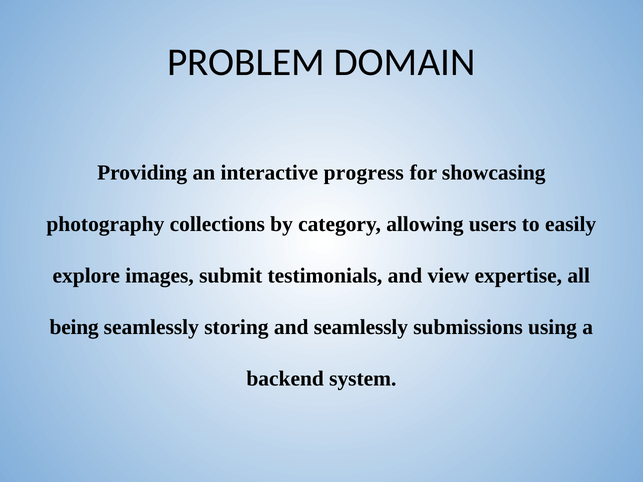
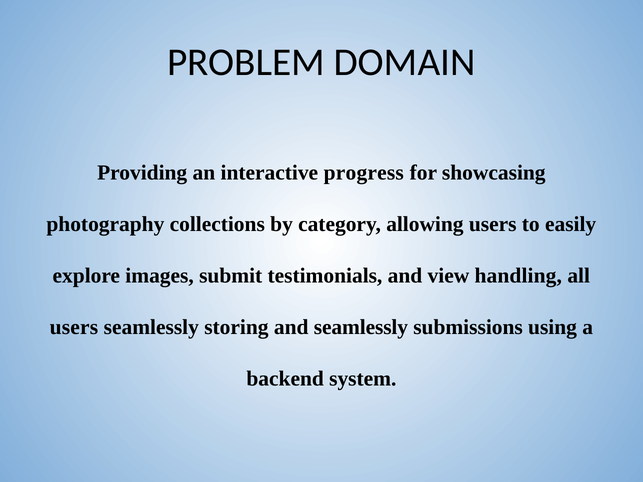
expertise: expertise -> handling (518, 276)
being: being -> users (74, 327)
